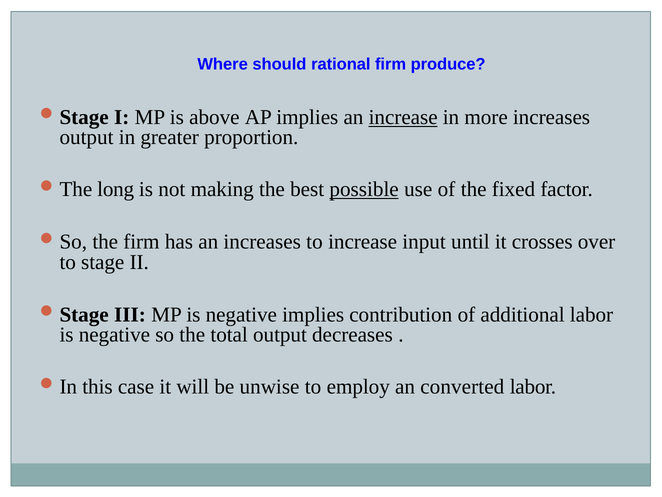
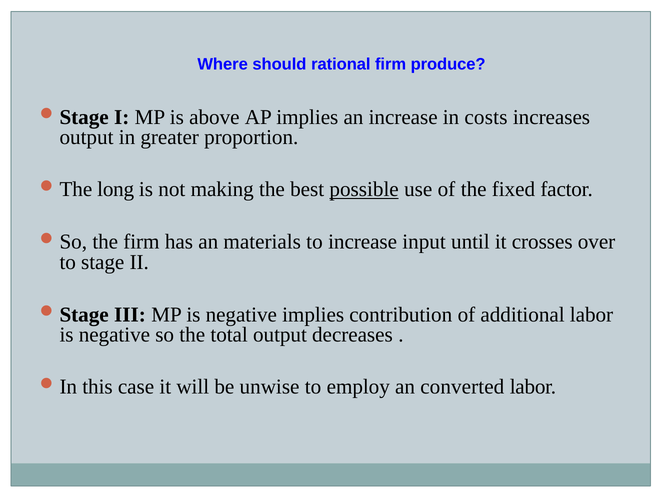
increase underline: present -> none (403, 117)
more: more -> costs (486, 117)
an increases: increases -> materials (262, 241)
